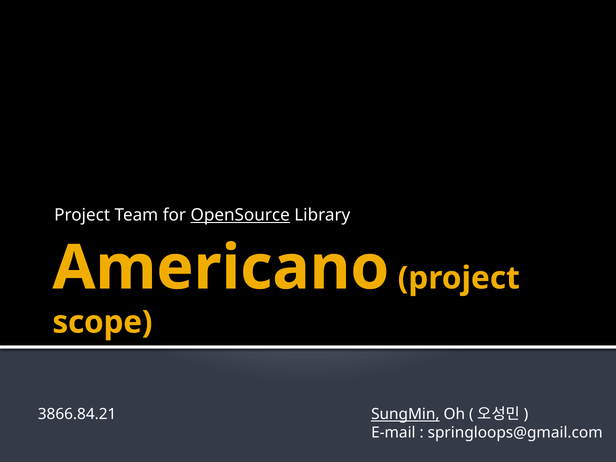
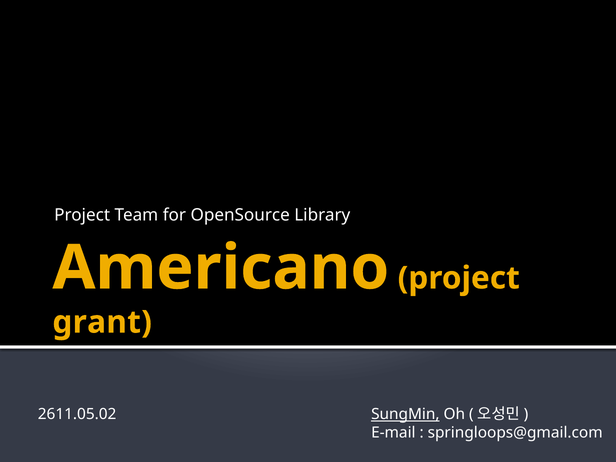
OpenSource underline: present -> none (240, 215)
scope: scope -> grant (102, 322)
3866.84.21: 3866.84.21 -> 2611.05.02 (77, 414)
